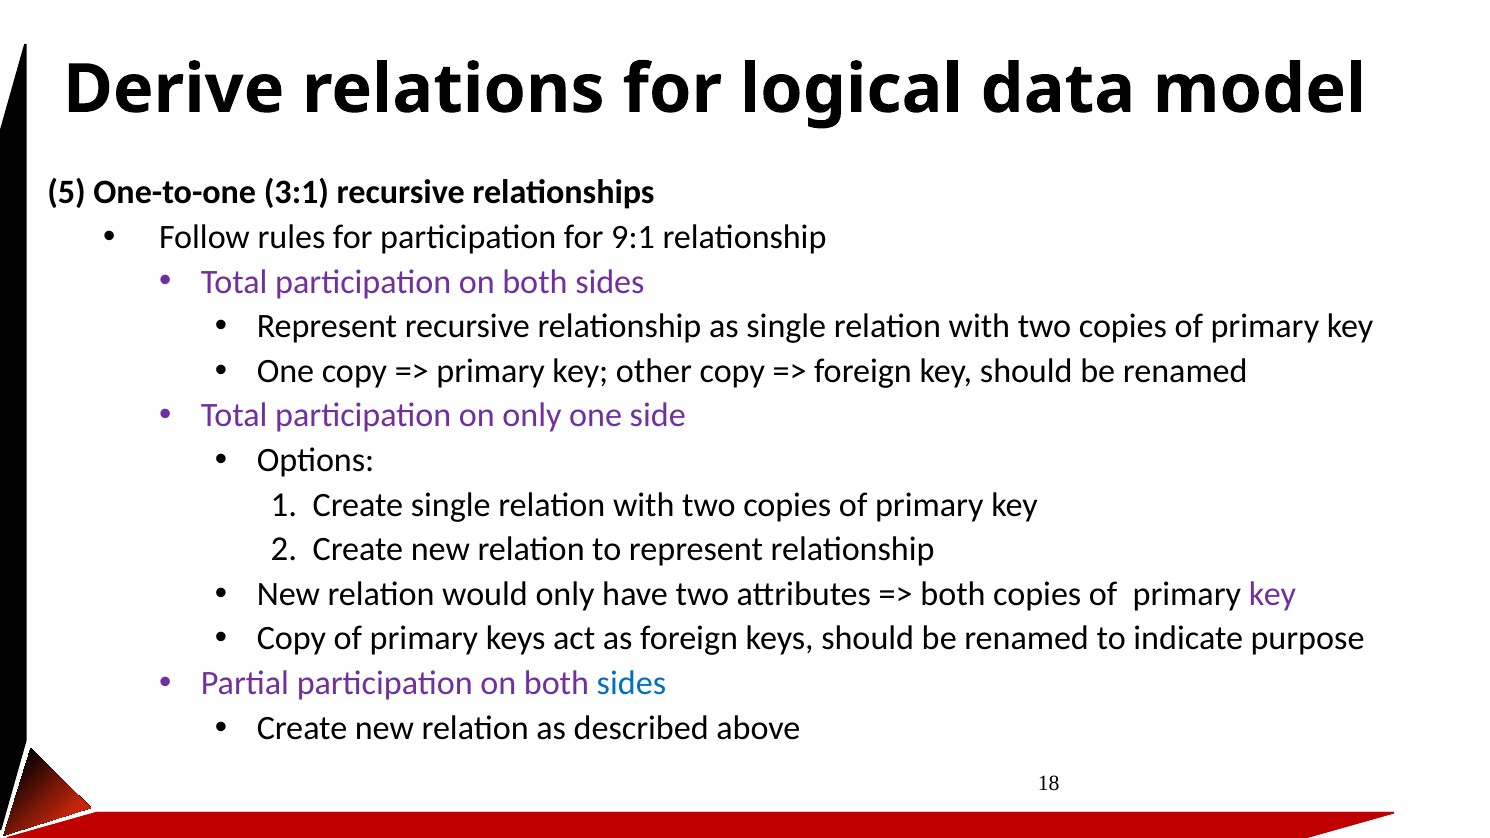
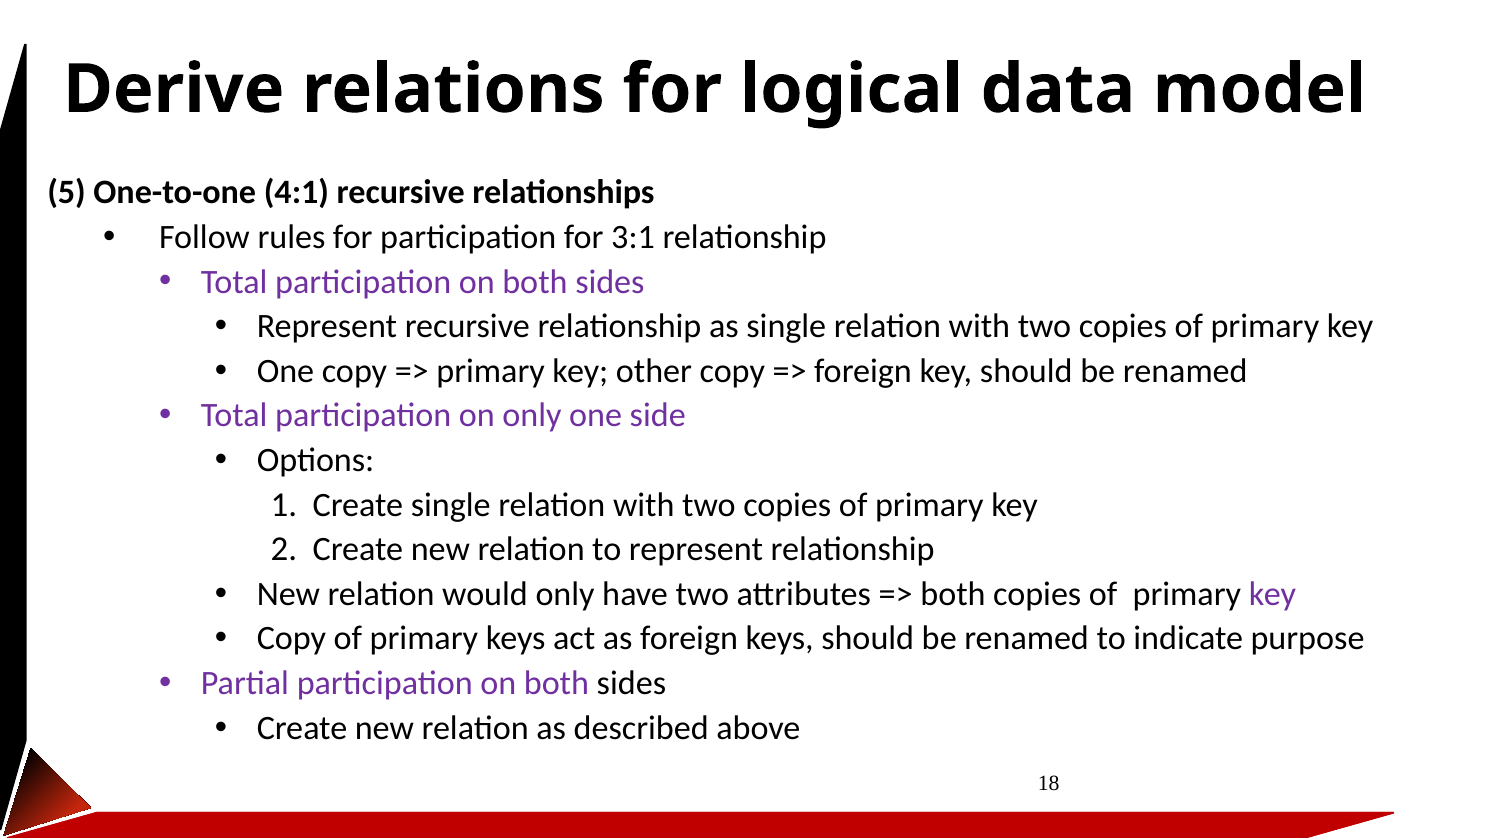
3:1: 3:1 -> 4:1 (296, 193)
9:1: 9:1 -> 3:1 (633, 237)
sides colour: blue -> black (631, 683)
